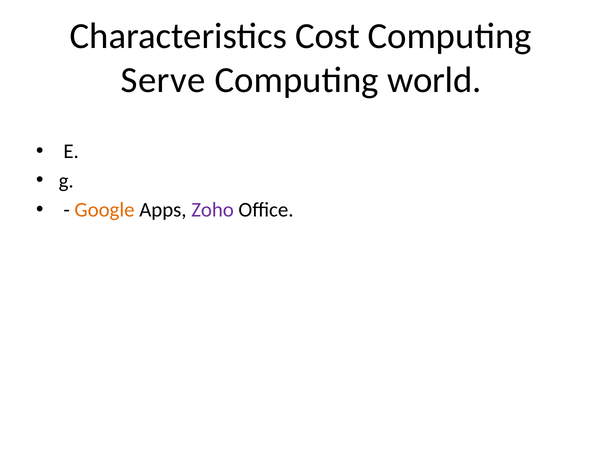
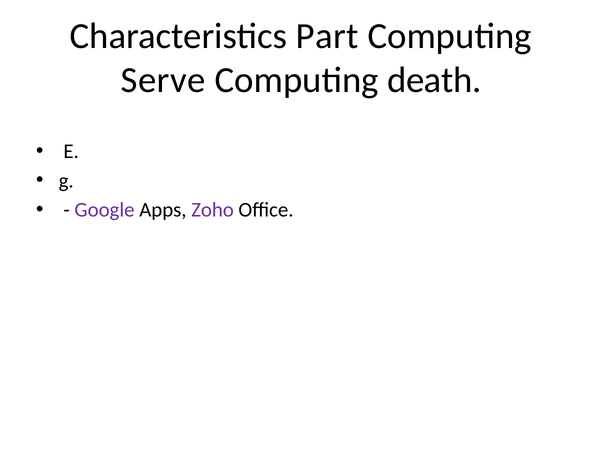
Cost: Cost -> Part (327, 36)
world: world -> death (434, 80)
Google colour: orange -> purple (105, 210)
